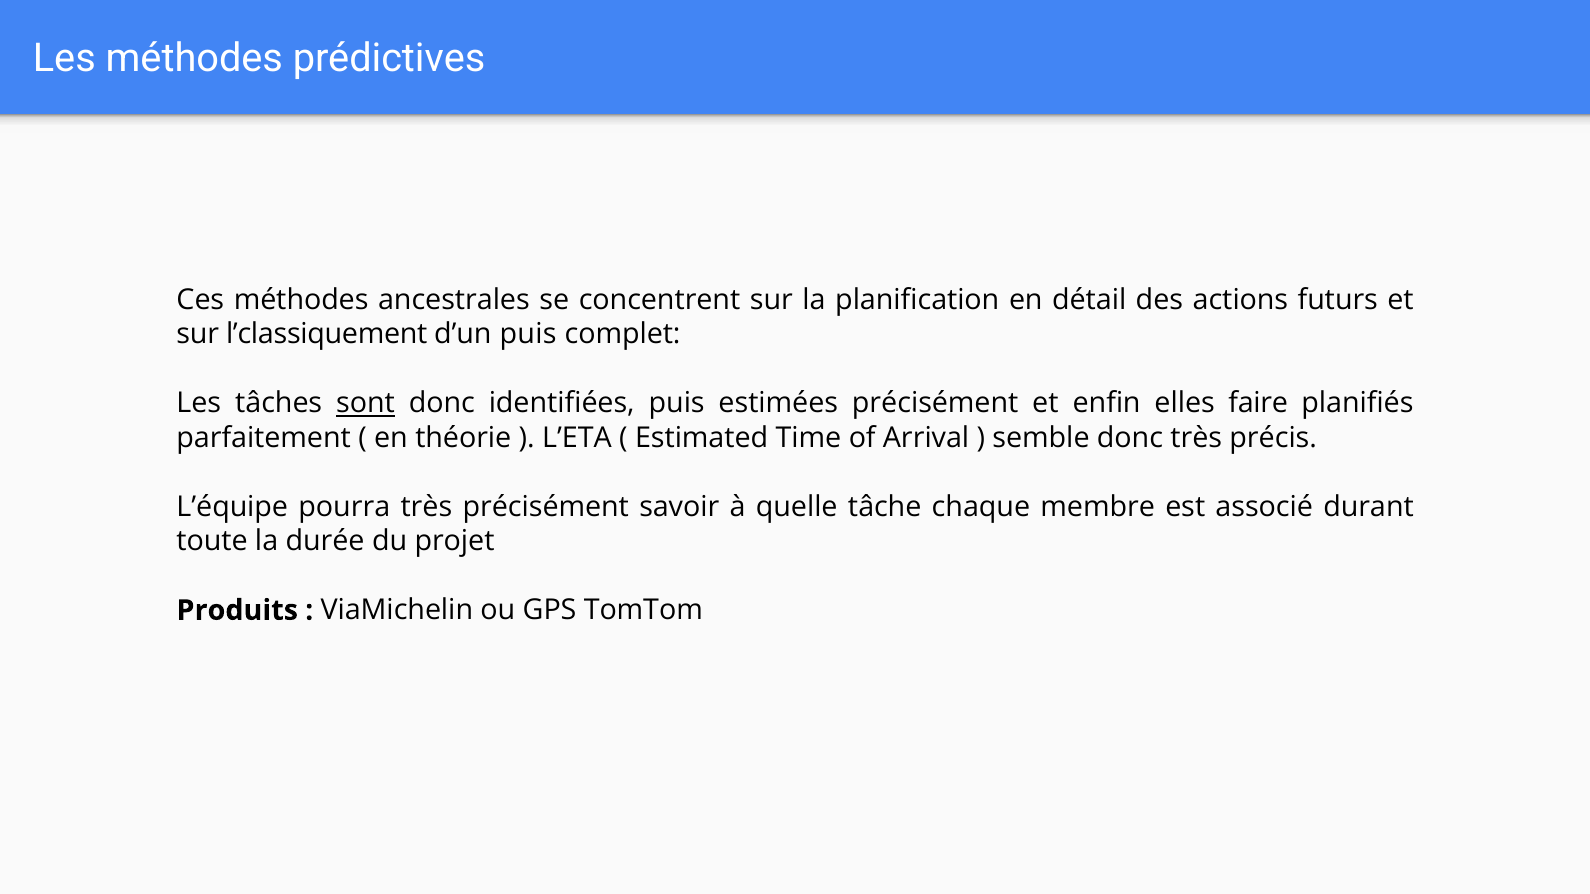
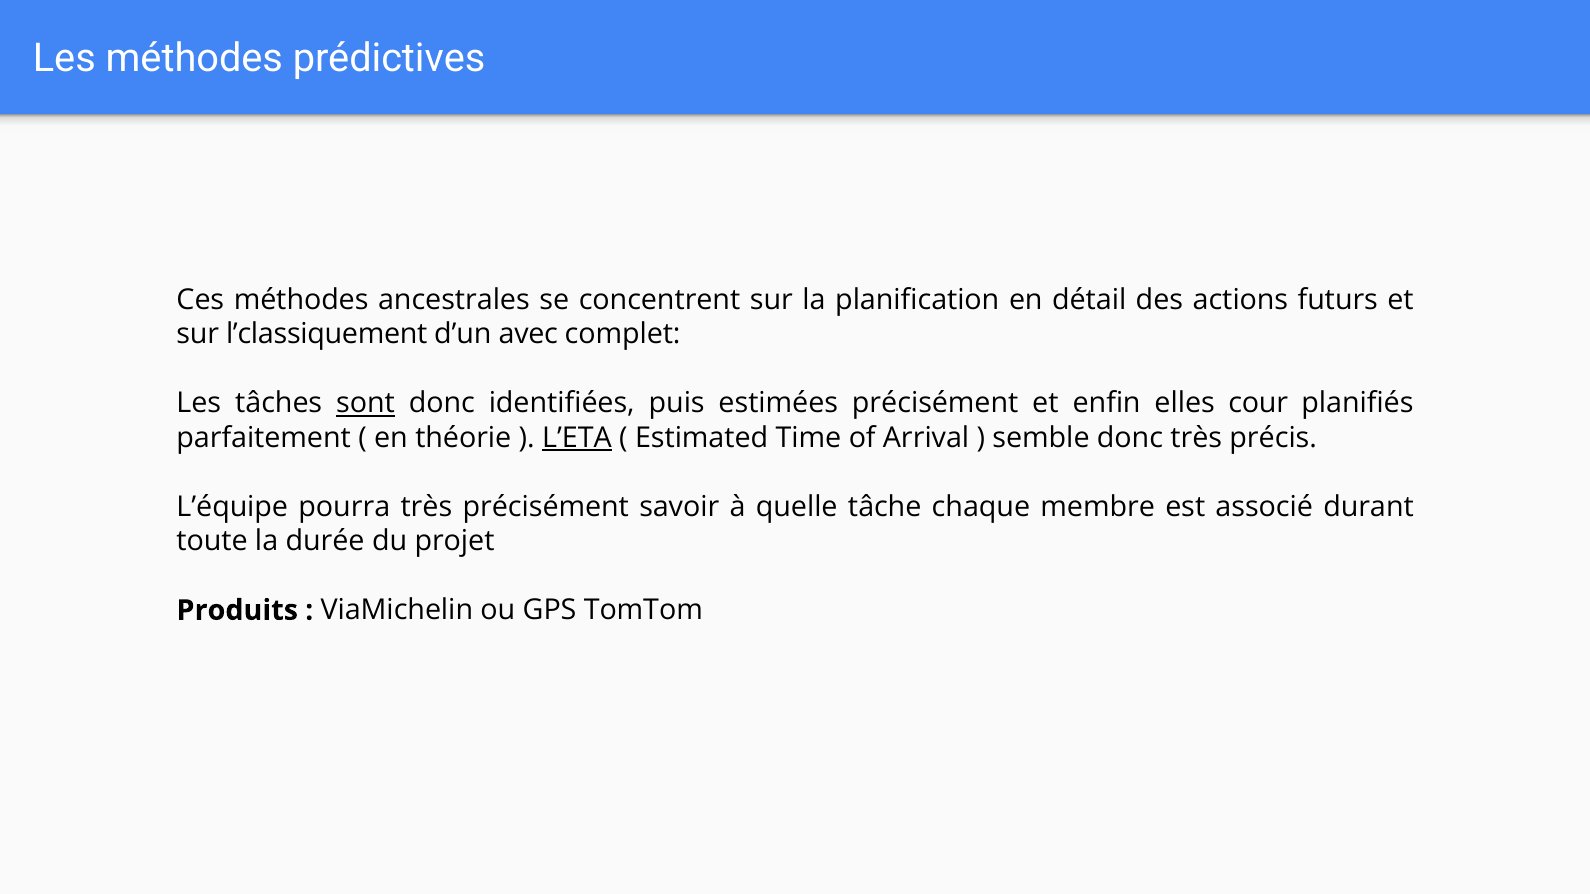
d’un puis: puis -> avec (528, 335)
faire: faire -> cour (1258, 404)
L’ETA underline: none -> present (577, 438)
